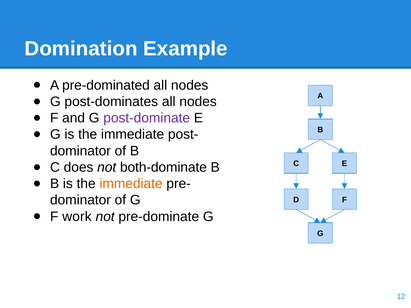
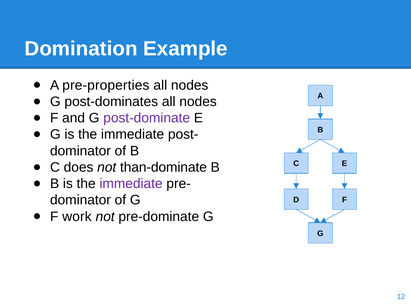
pre-dominated: pre-dominated -> pre-properties (106, 85)
both-dominate: both-dominate -> than-dominate (163, 167)
immediate colour: orange -> purple (131, 184)
